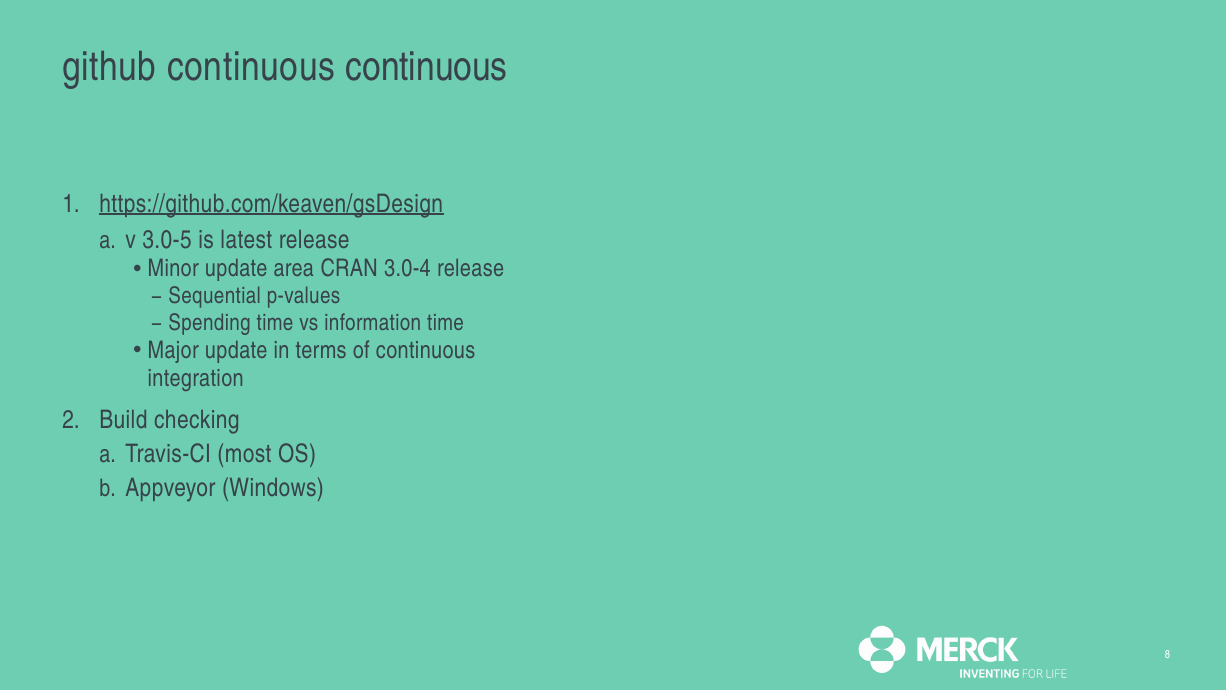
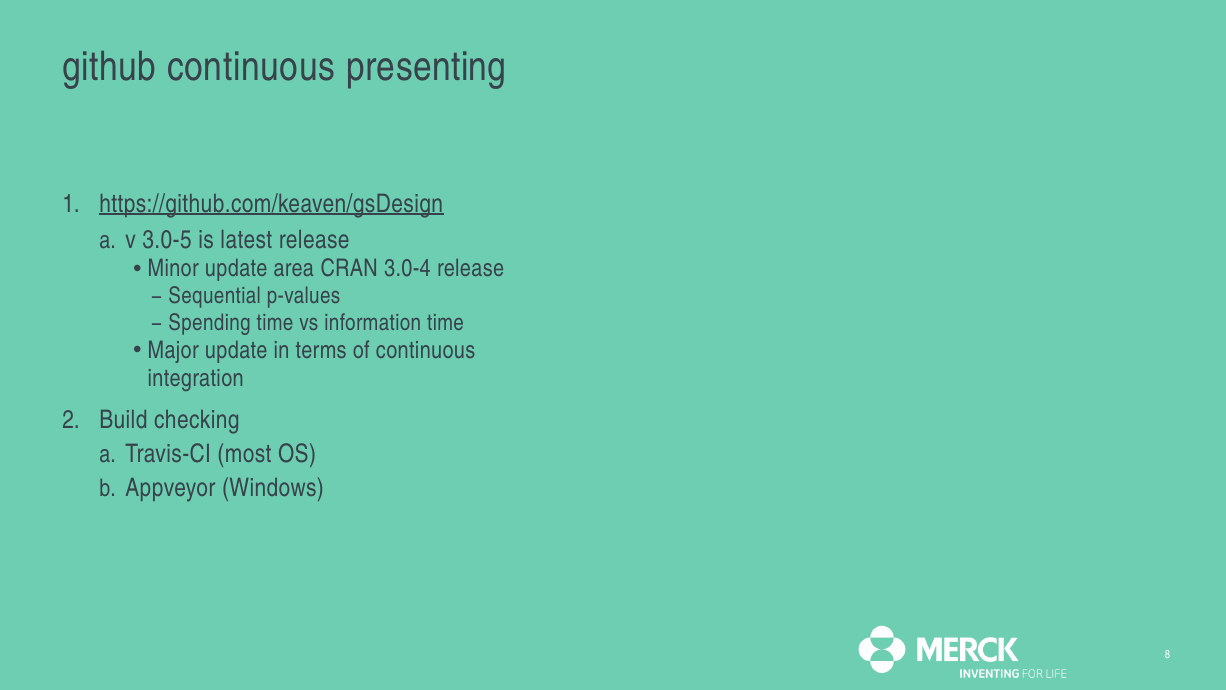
continuous continuous: continuous -> presenting (426, 67)
